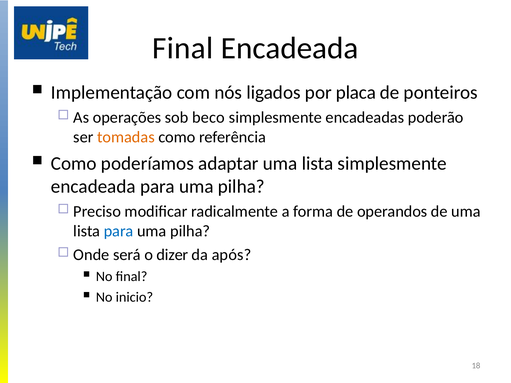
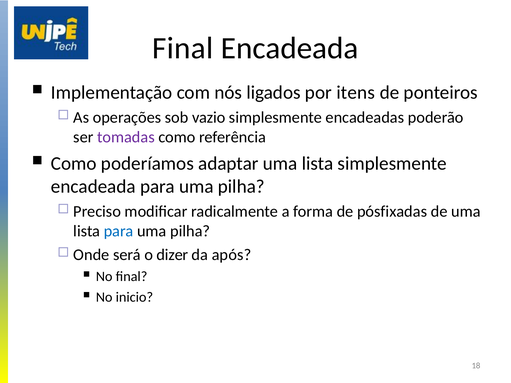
placa: placa -> itens (356, 92)
beco: beco -> vazio (209, 118)
tomadas colour: orange -> purple (126, 137)
operandos: operandos -> pósfixadas (392, 212)
